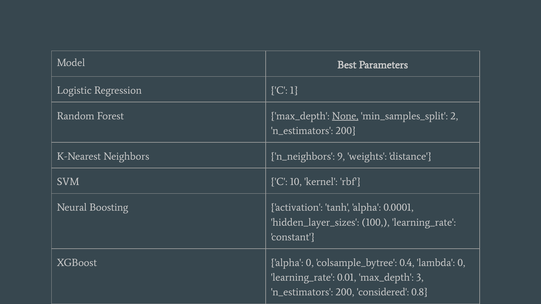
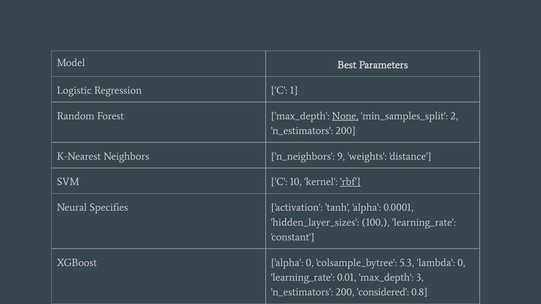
rbf underline: none -> present (350, 182)
Boosting: Boosting -> Specifies (109, 208)
0.4: 0.4 -> 5.3 (407, 263)
